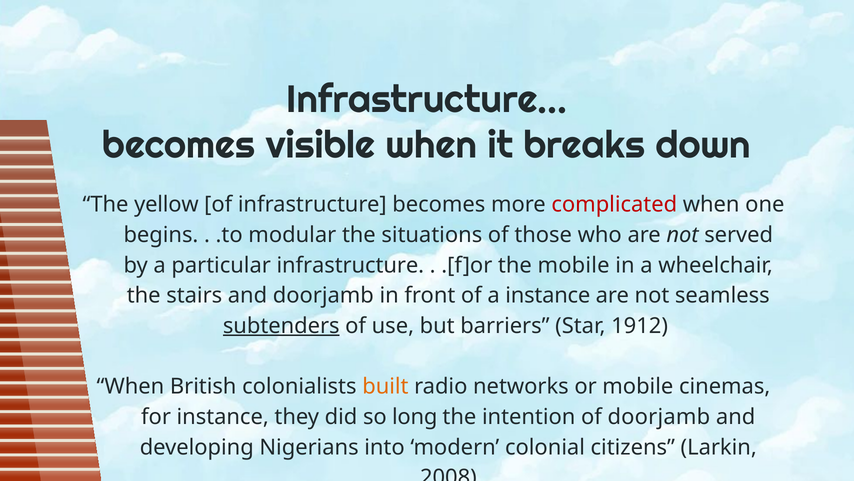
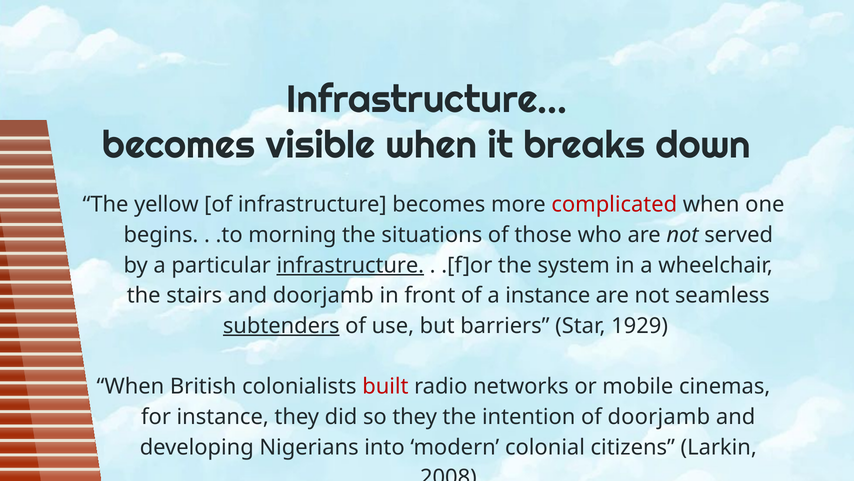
modular: modular -> morning (292, 235)
infrastructure underline: none -> present (350, 265)
the mobile: mobile -> system (574, 265)
1912: 1912 -> 1929 (640, 326)
built colour: orange -> red (385, 386)
so long: long -> they (415, 416)
